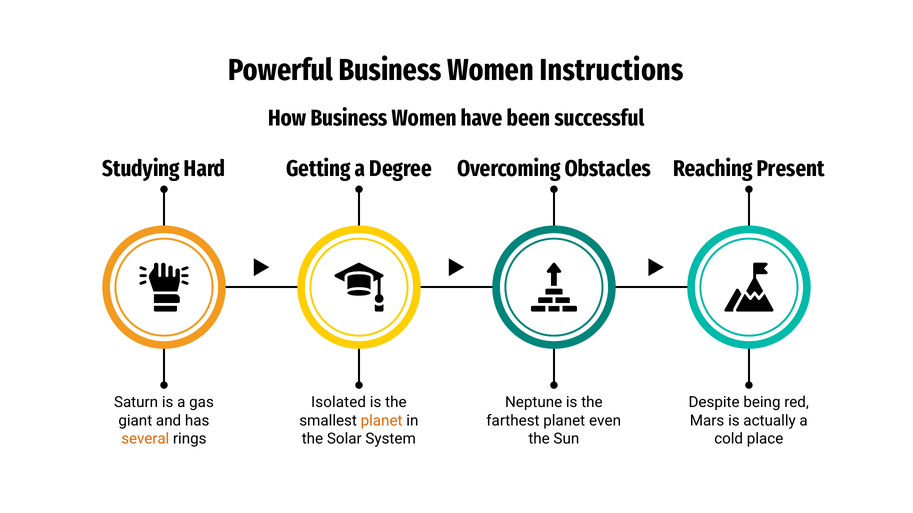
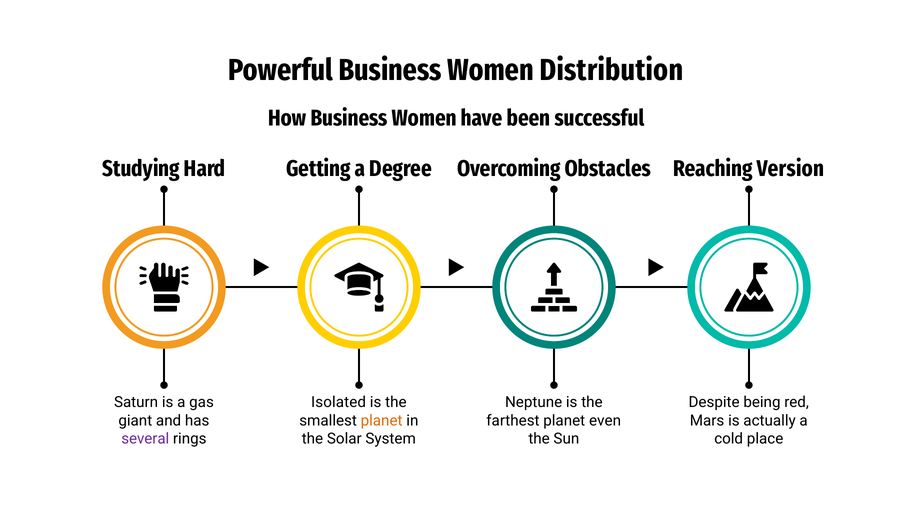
Instructions: Instructions -> Distribution (612, 71)
Present: Present -> Version (790, 169)
several colour: orange -> purple (145, 439)
